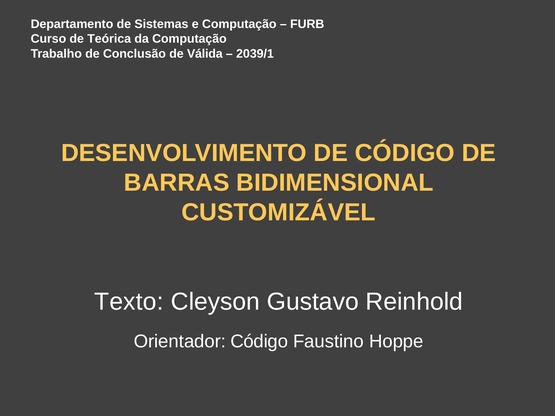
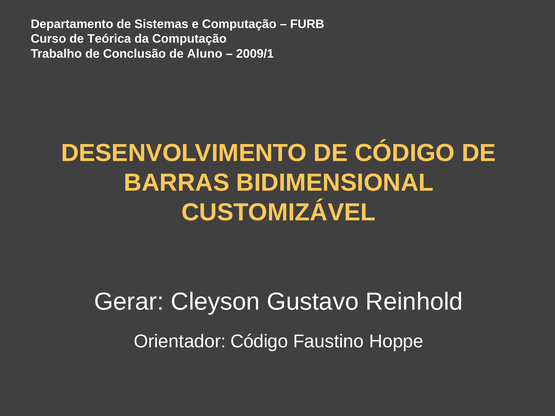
Válida: Válida -> Aluno (205, 54)
2039/1: 2039/1 -> 2009/1 (255, 54)
Texto: Texto -> Gerar (129, 302)
